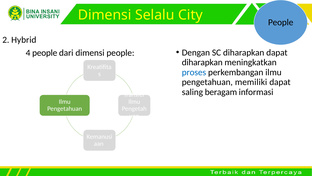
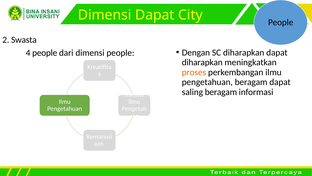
Dimensi Selalu: Selalu -> Dapat (155, 15)
Hybrid: Hybrid -> Swasta (24, 40)
proses colour: blue -> orange (194, 72)
pengetahuan memiliki: memiliki -> beragam (251, 82)
